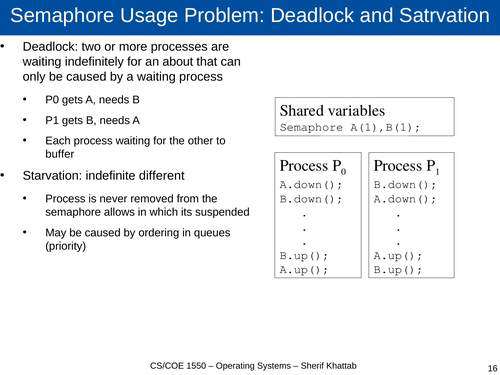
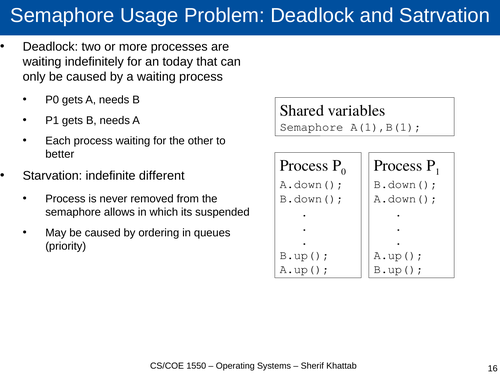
about: about -> today (178, 62)
buffer: buffer -> better (60, 154)
